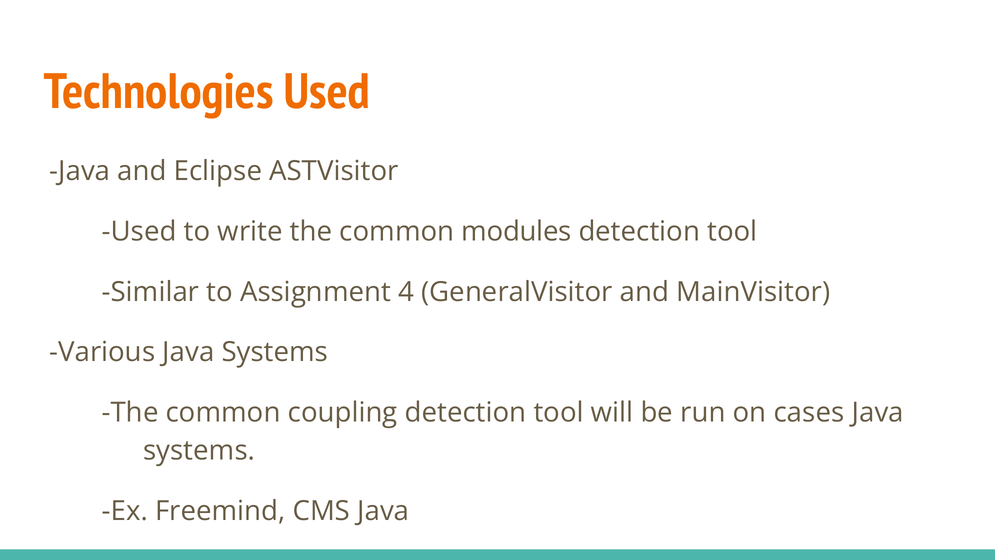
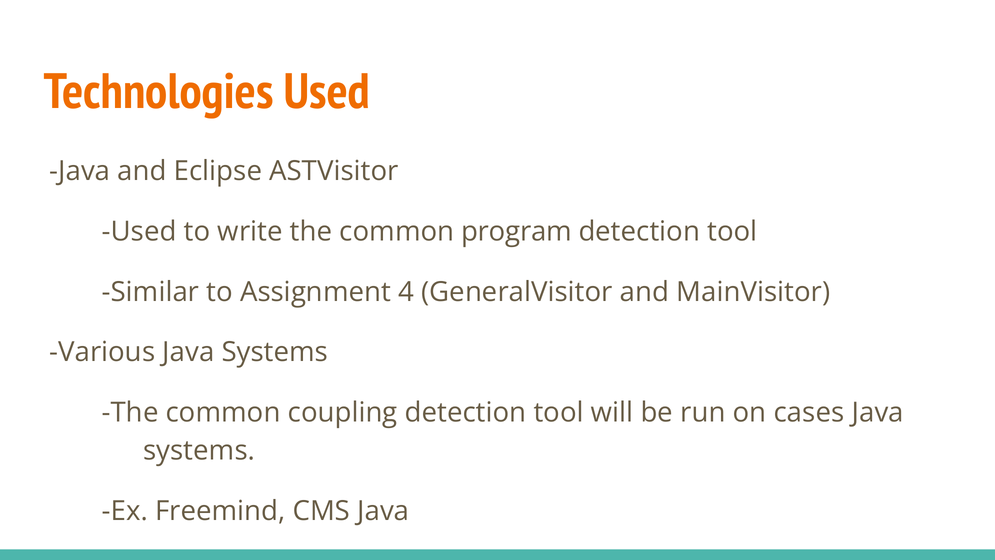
modules: modules -> program (517, 232)
